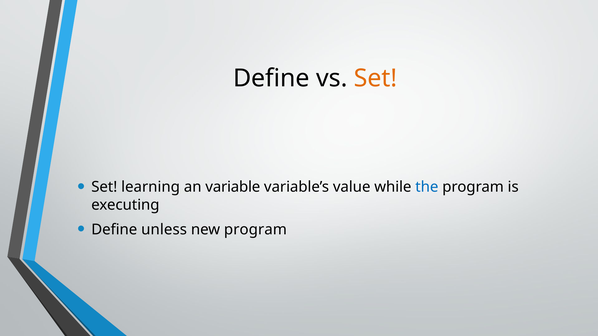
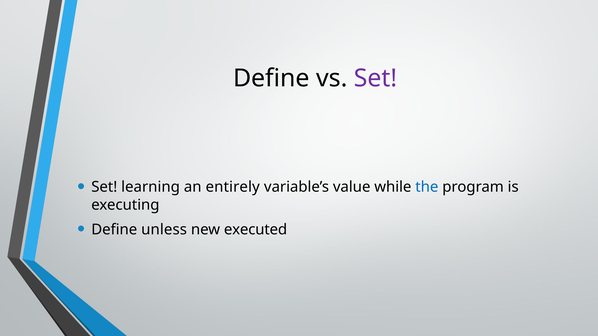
Set colour: orange -> purple (376, 78)
variable: variable -> entirely (233, 187)
new program: program -> executed (256, 230)
